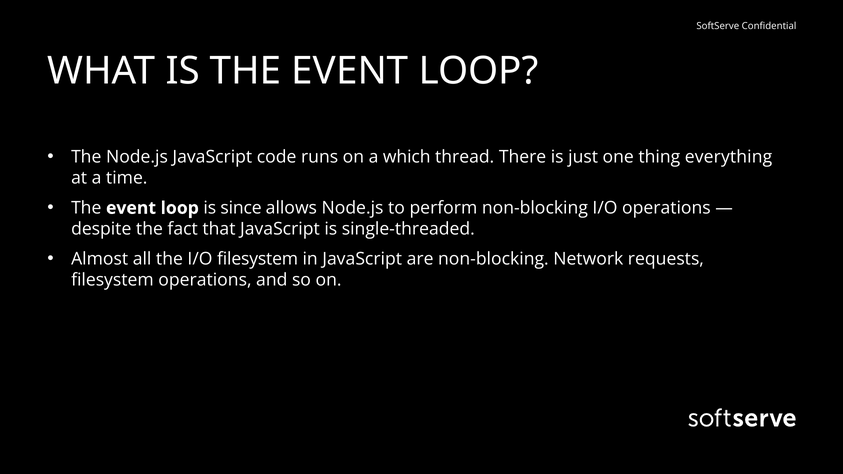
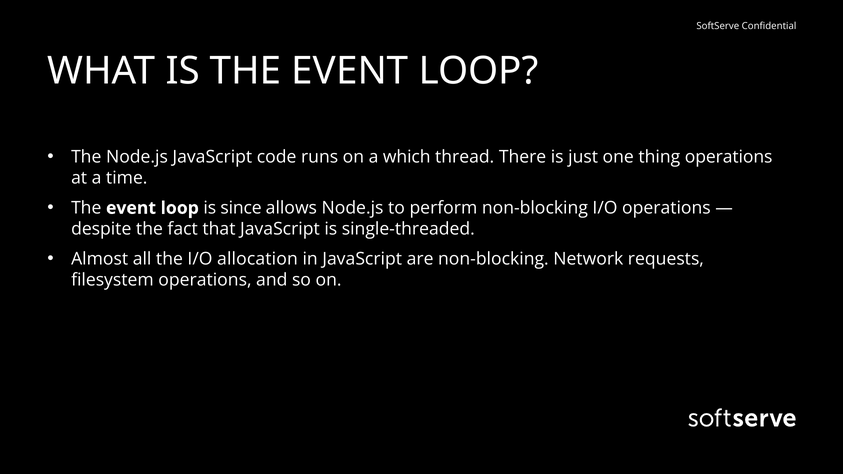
thing everything: everything -> operations (729, 157)
I/O filesystem: filesystem -> allocation (257, 259)
